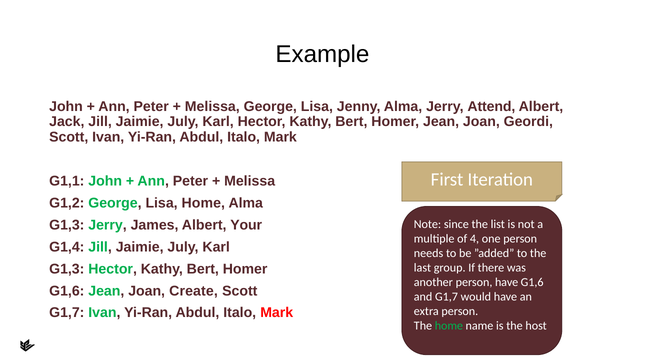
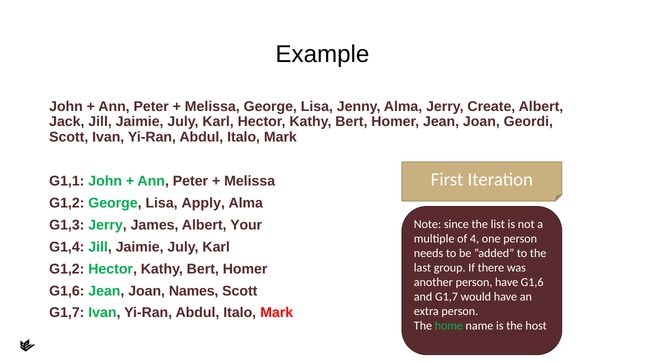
Attend: Attend -> Create (491, 107)
Lisa Home: Home -> Apply (203, 203)
G1,3: G1,3 -> G1,2 (67, 269)
Create: Create -> Names (194, 291)
